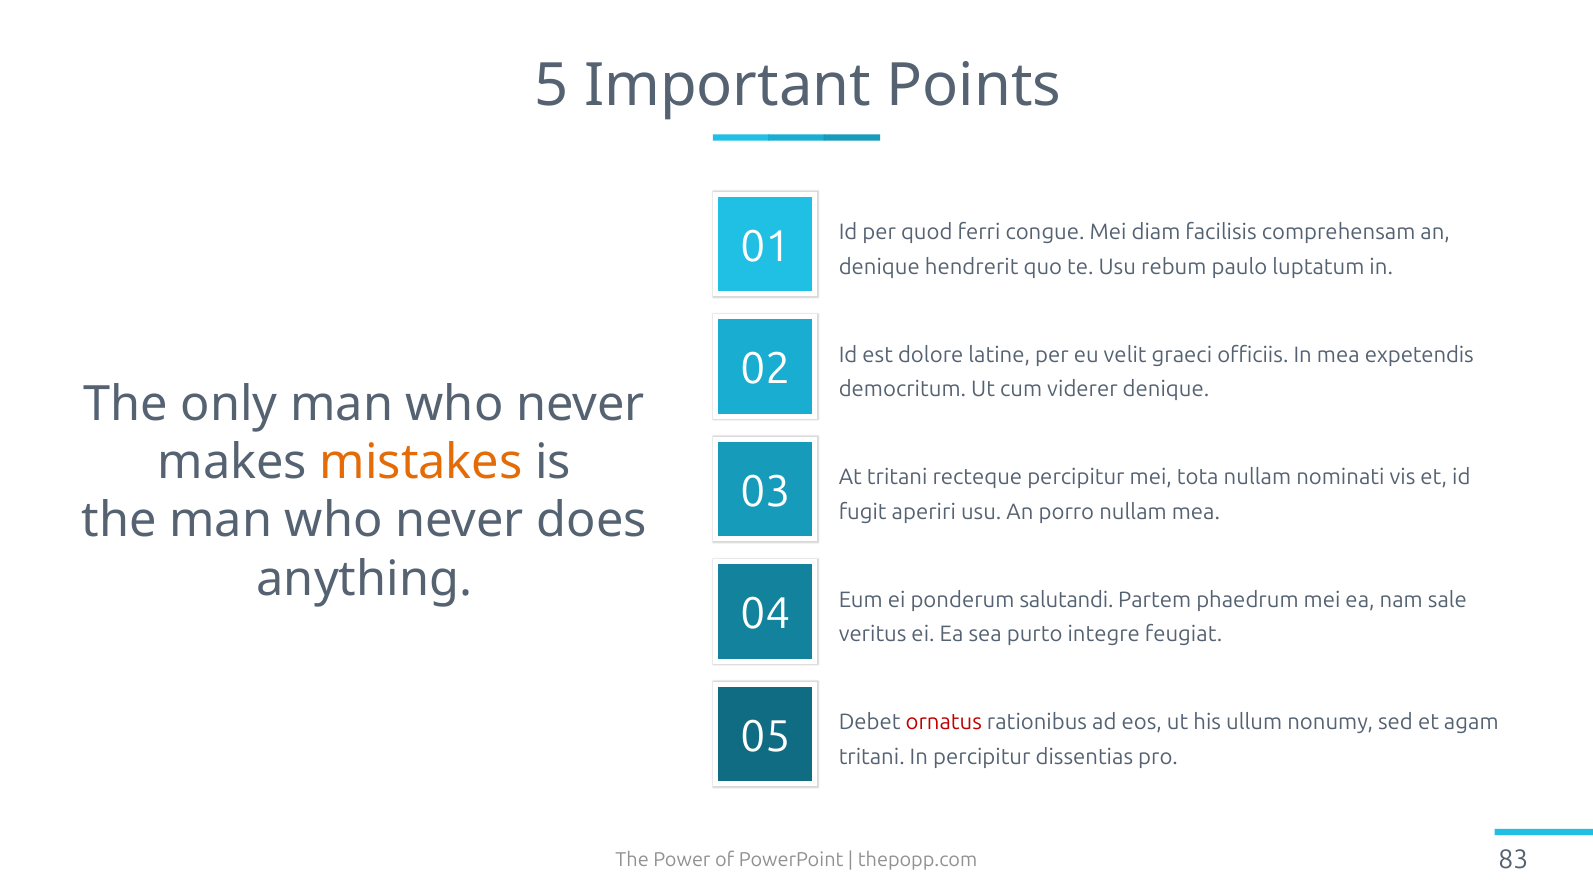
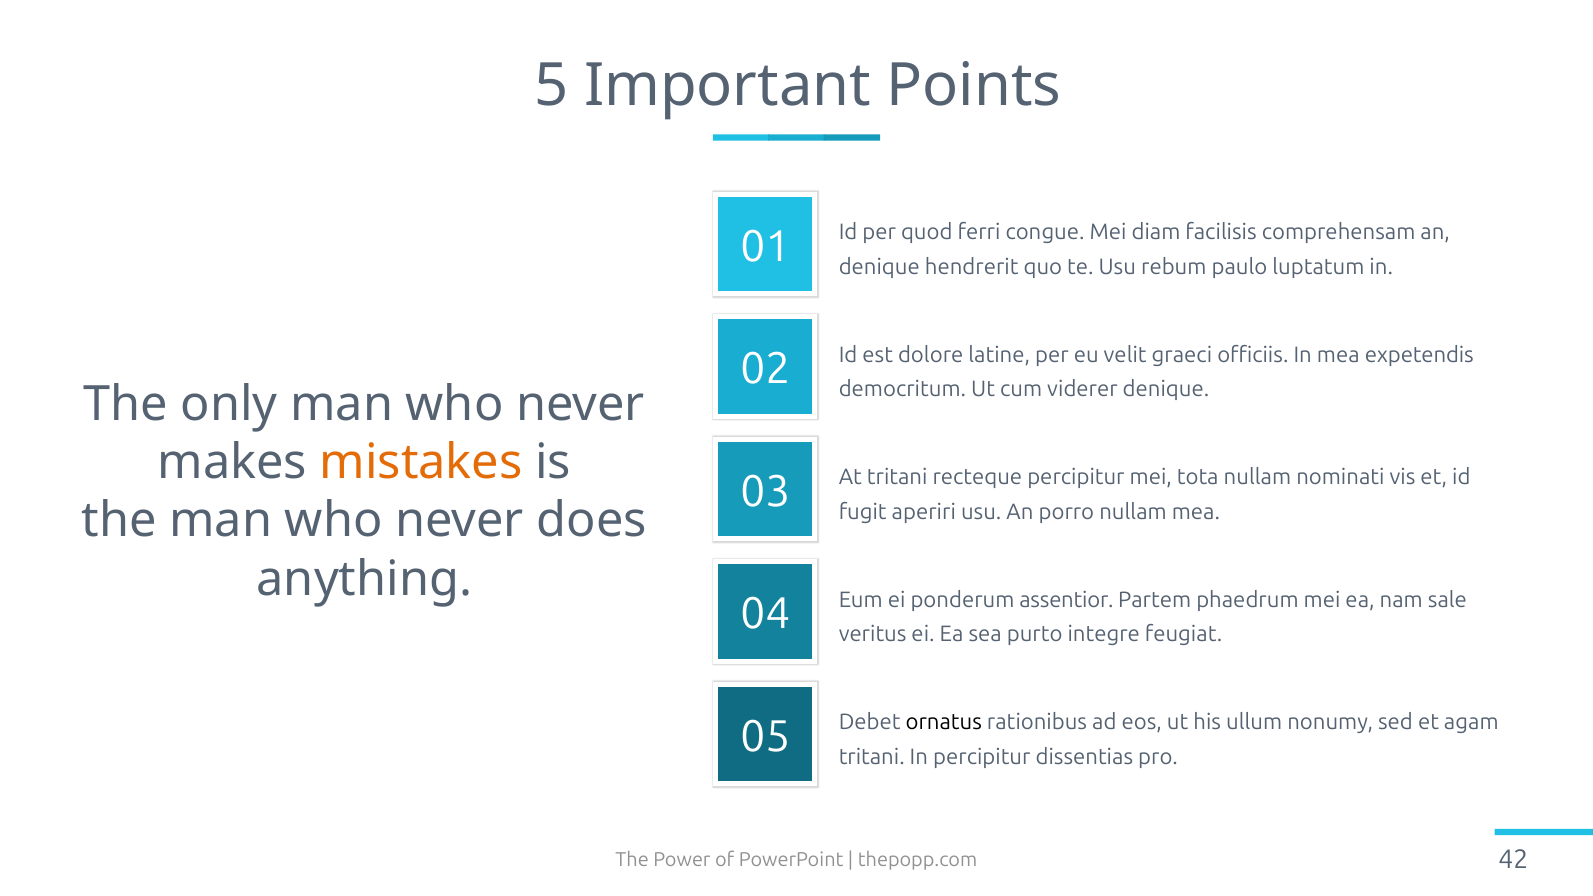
salutandi: salutandi -> assentior (1066, 600)
ornatus colour: red -> black (944, 723)
83: 83 -> 42 (1513, 859)
